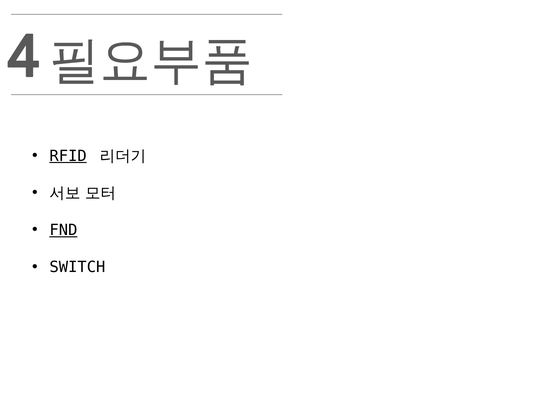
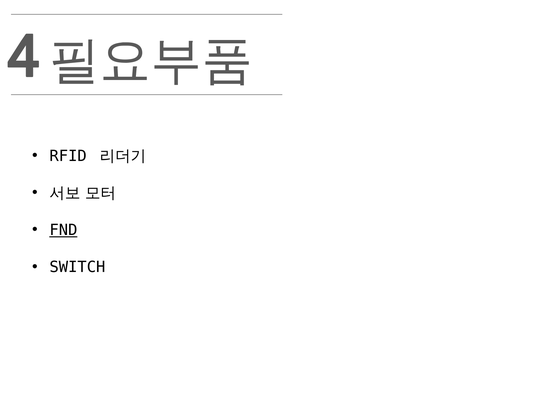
RFID underline: present -> none (68, 156)
